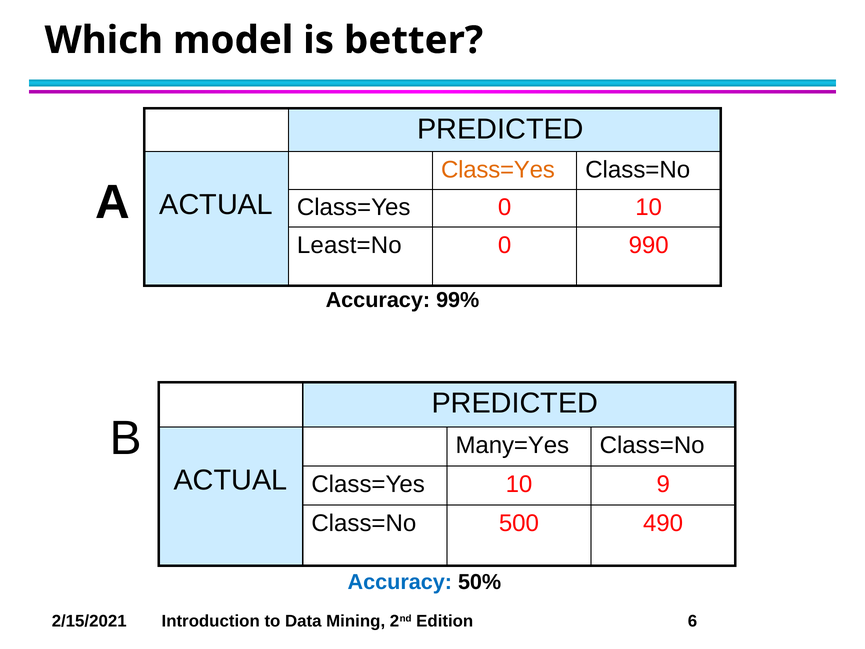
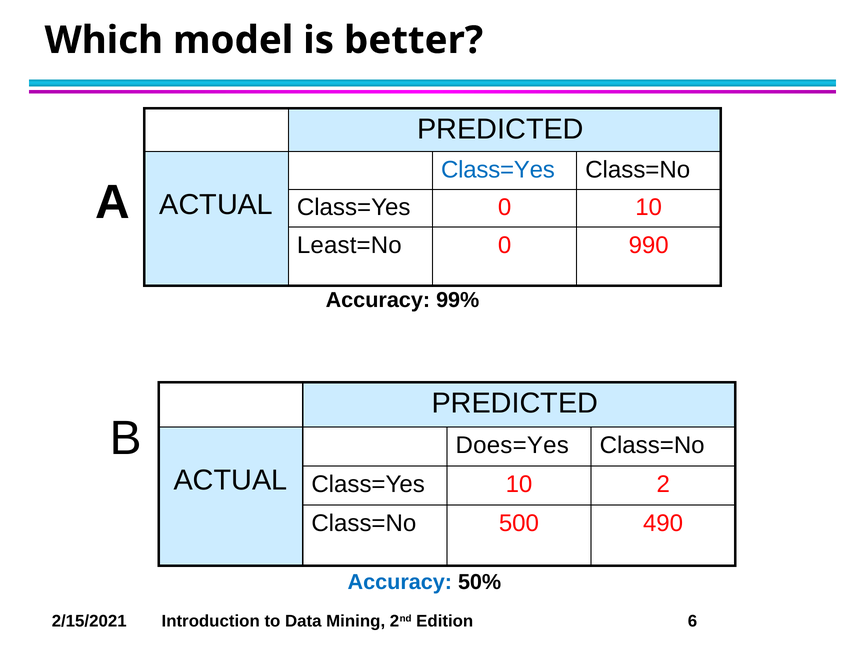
Class=Yes colour: orange -> blue (498, 170)
Many=Yes: Many=Yes -> Does=Yes (512, 445)
9: 9 -> 2 (663, 484)
